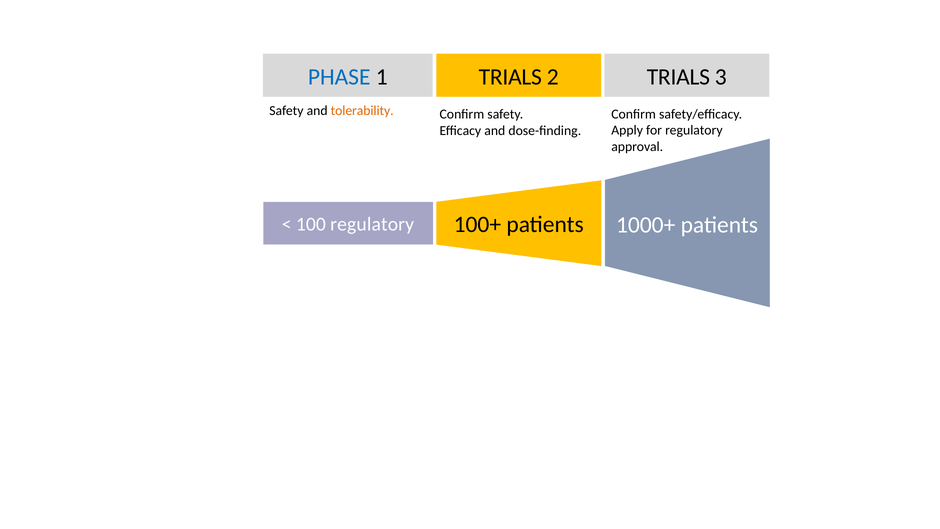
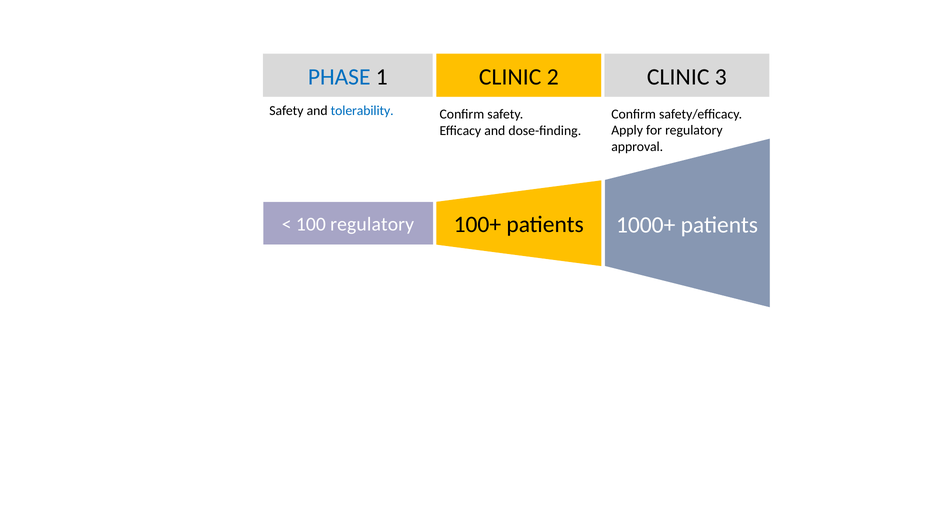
1 TRIALS: TRIALS -> CLINIC (510, 77)
2 TRIALS: TRIALS -> CLINIC (678, 77)
tolerability colour: orange -> blue (362, 111)
